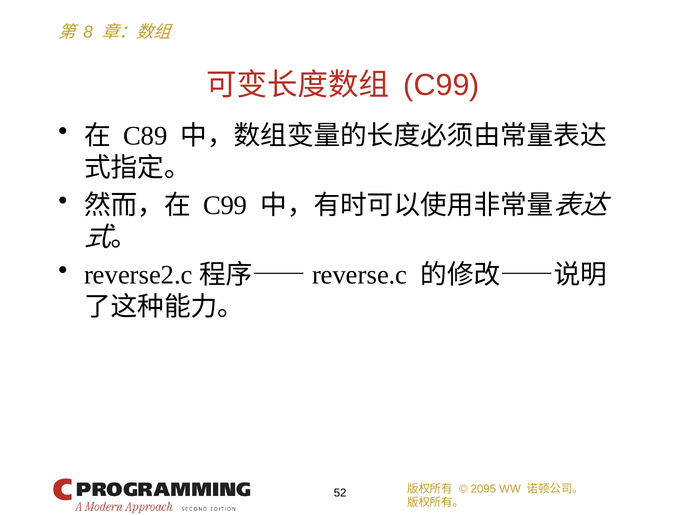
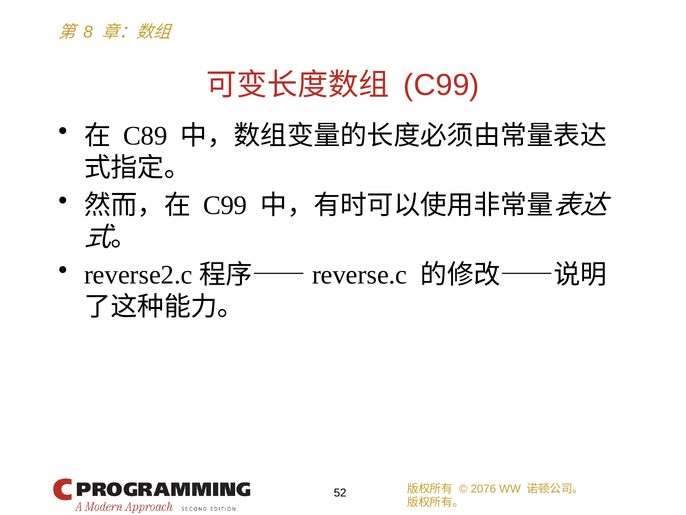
2095: 2095 -> 2076 (483, 488)
